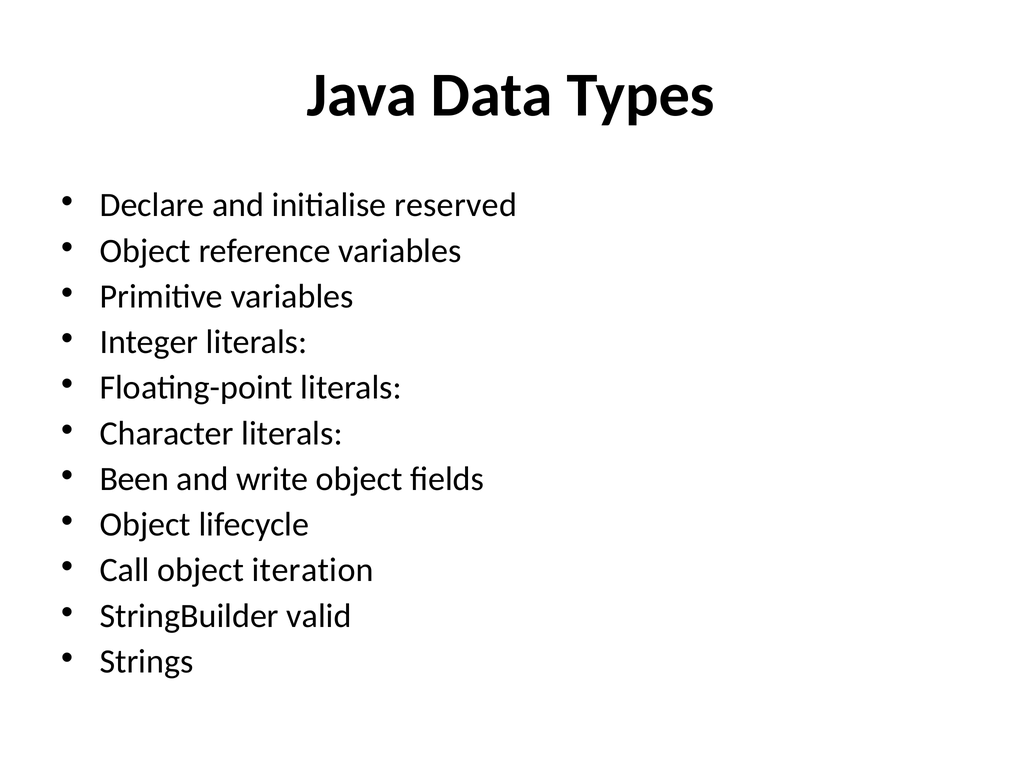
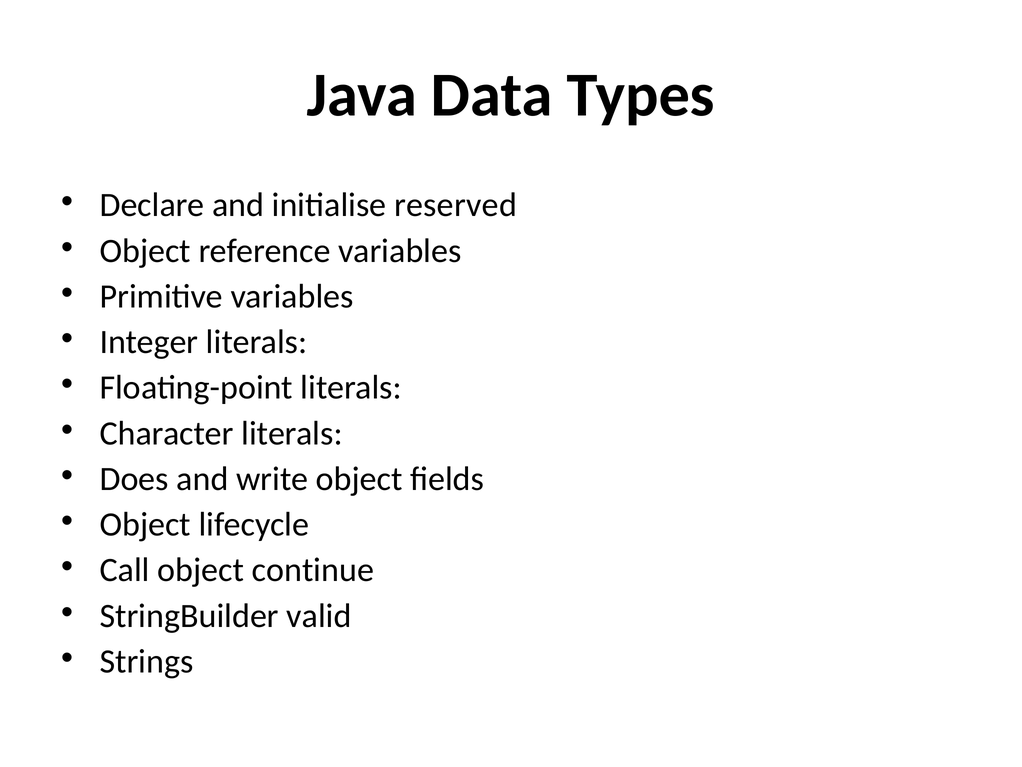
Been: Been -> Does (134, 479)
iteration: iteration -> continue (313, 570)
